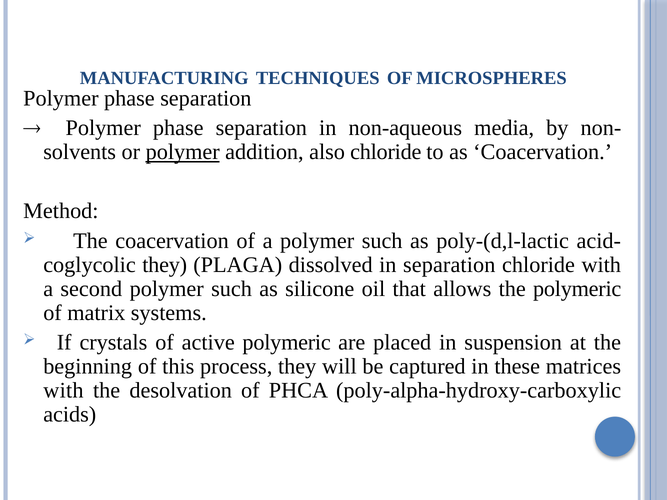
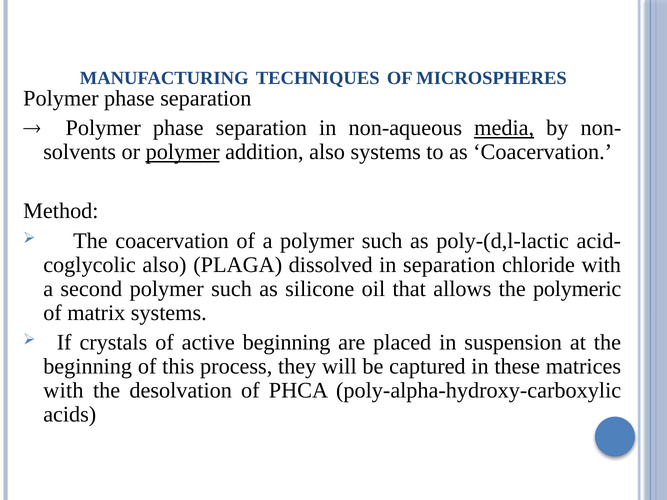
media underline: none -> present (504, 128)
also chloride: chloride -> systems (386, 152)
they: they -> also (164, 265)
active polymeric: polymeric -> beginning (287, 342)
